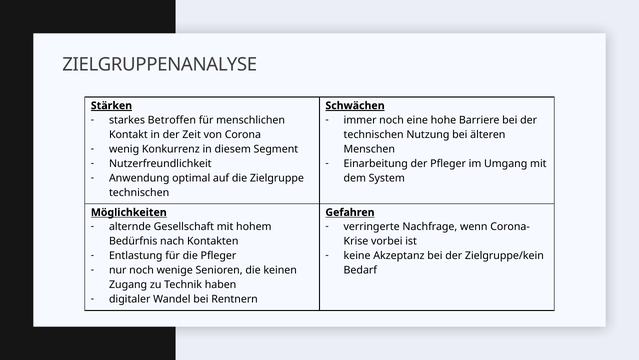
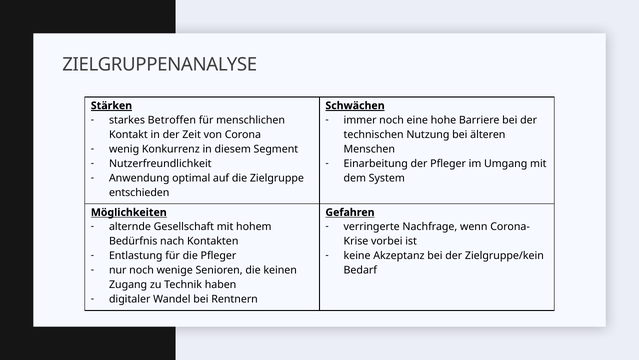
technischen: technischen -> entschieden (139, 192)
